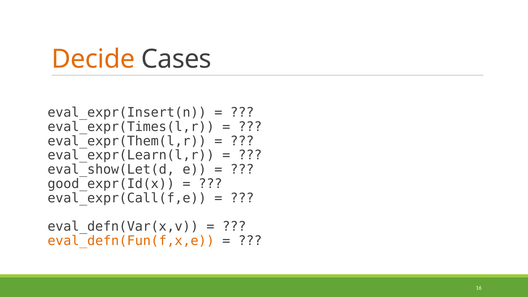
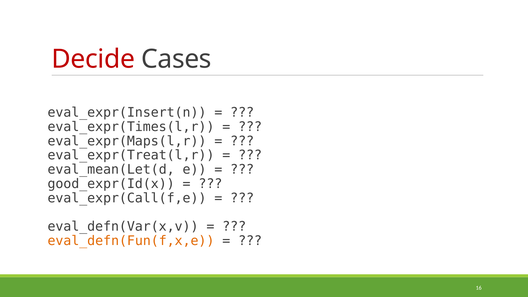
Decide colour: orange -> red (93, 59)
eval_expr(Them(l,r: eval_expr(Them(l,r -> eval_expr(Maps(l,r (127, 141)
eval_expr(Learn(l,r: eval_expr(Learn(l,r -> eval_expr(Treat(l,r (131, 155)
eval_show(Let(d: eval_show(Let(d -> eval_mean(Let(d (111, 170)
